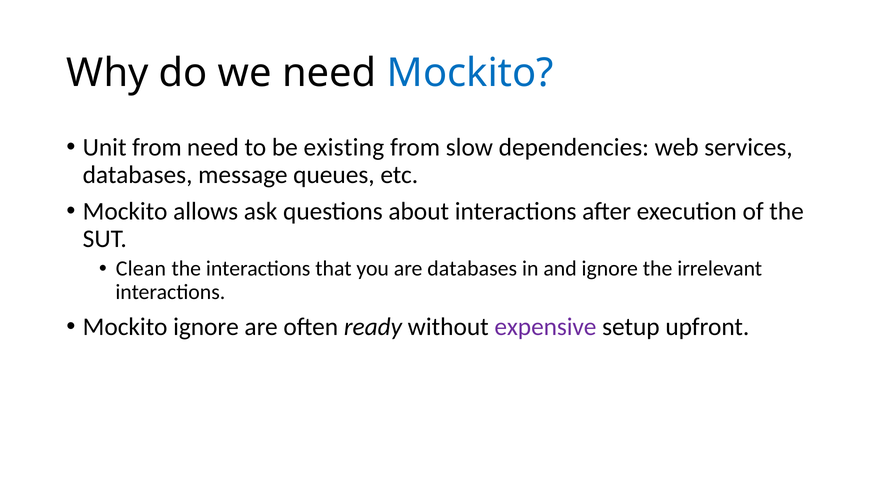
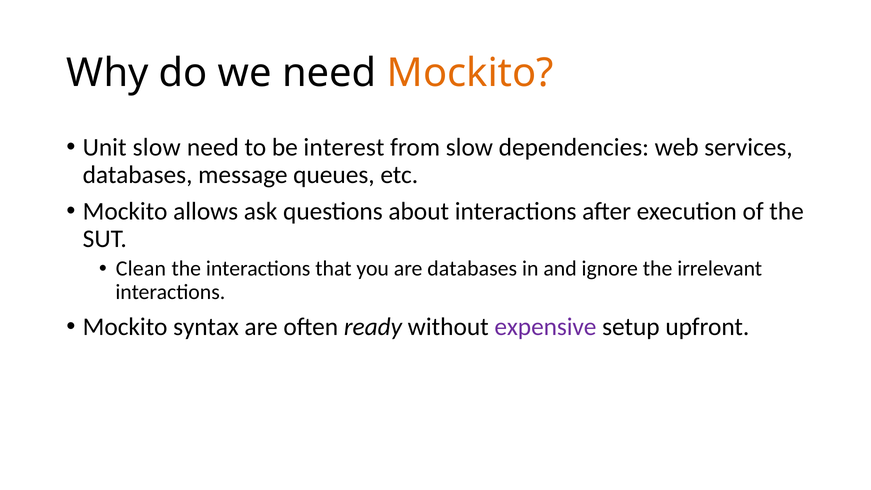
Mockito colour: blue -> orange (470, 73)
Unit from: from -> slow (157, 147)
existing: existing -> interest (344, 147)
Mockito ignore: ignore -> syntax (206, 327)
